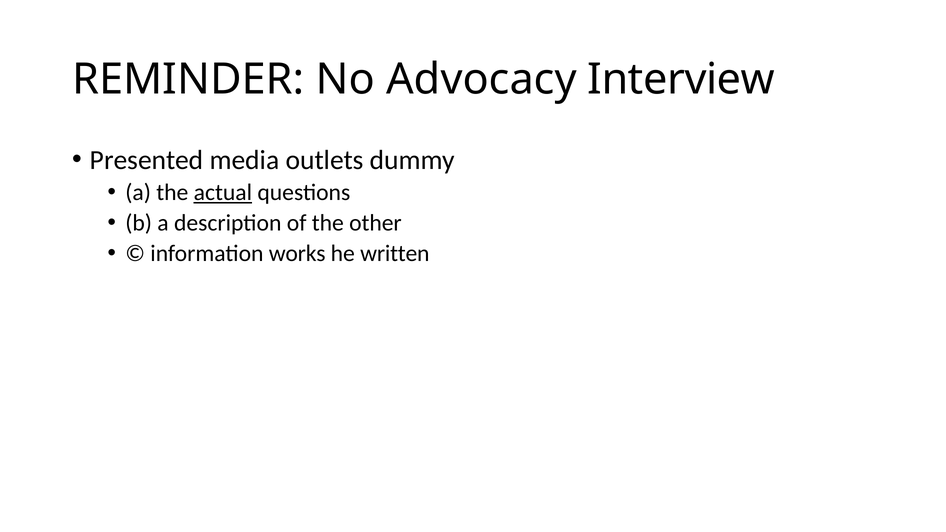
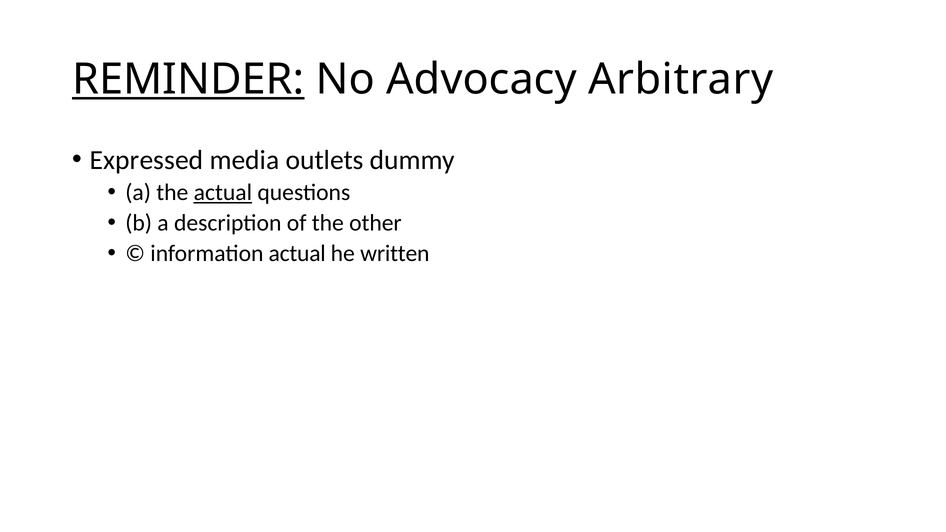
REMINDER underline: none -> present (188, 79)
Interview: Interview -> Arbitrary (681, 79)
Presented: Presented -> Expressed (147, 160)
information works: works -> actual (297, 253)
